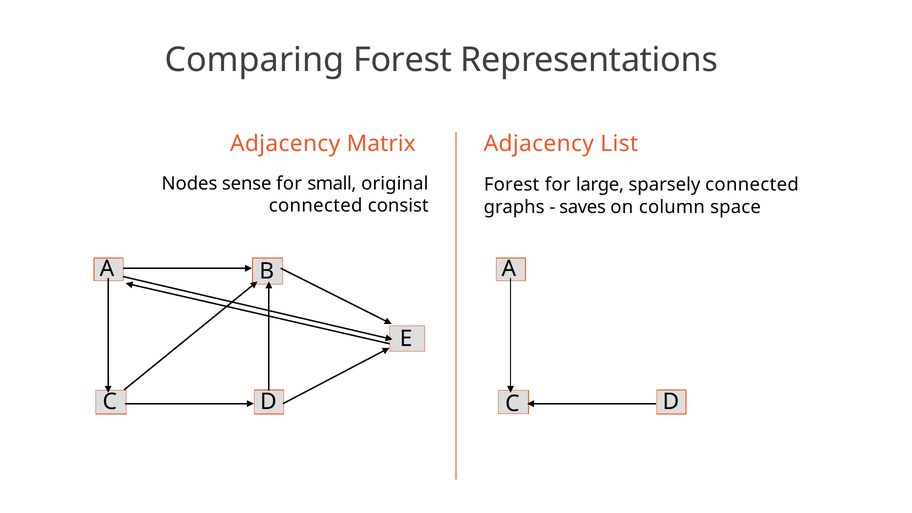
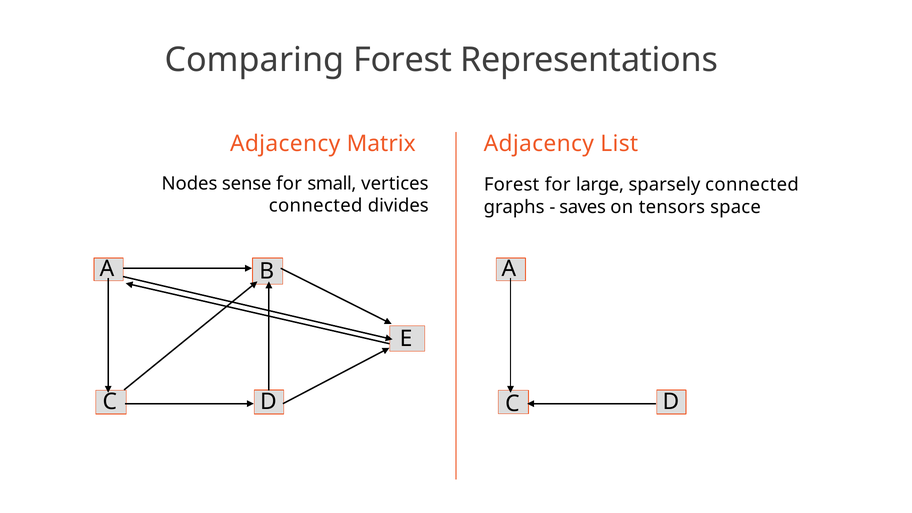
original: original -> vertices (395, 184)
consist: consist -> divides (398, 206)
column: column -> tensors (672, 207)
